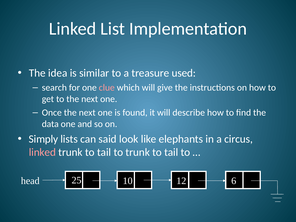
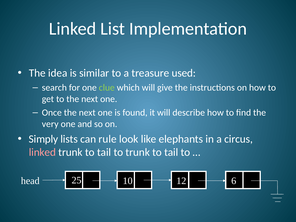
clue colour: pink -> light green (107, 88)
data: data -> very (50, 124)
said: said -> rule (108, 139)
